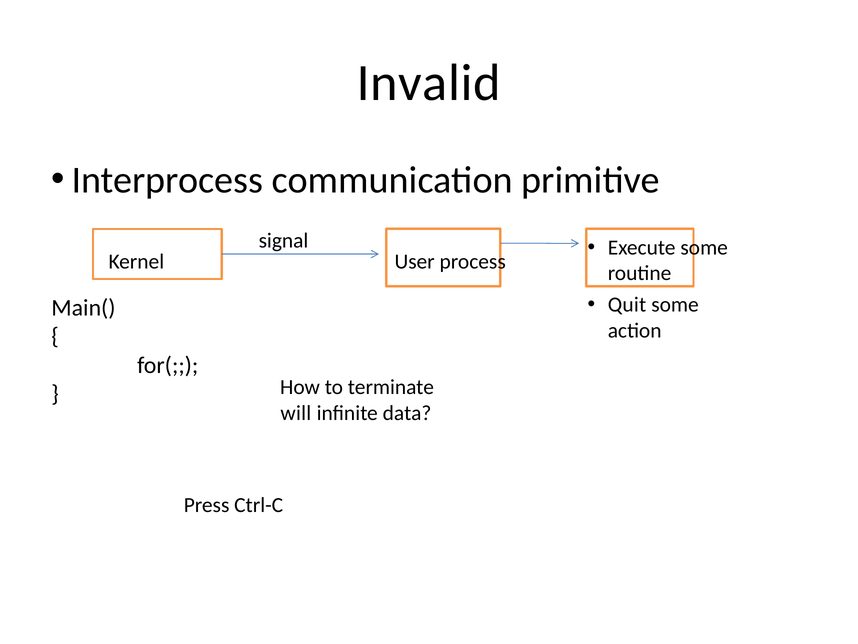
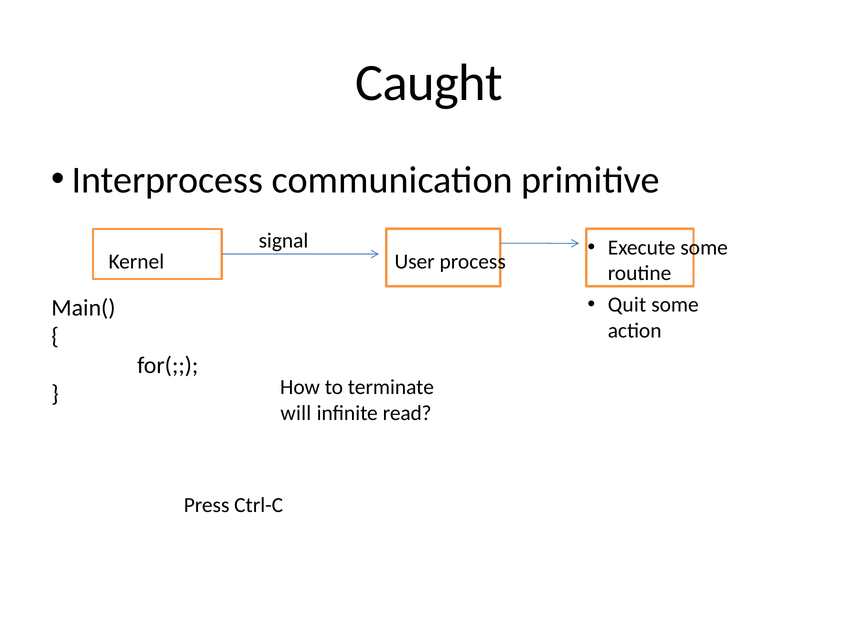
Invalid: Invalid -> Caught (429, 83)
data: data -> read (407, 413)
